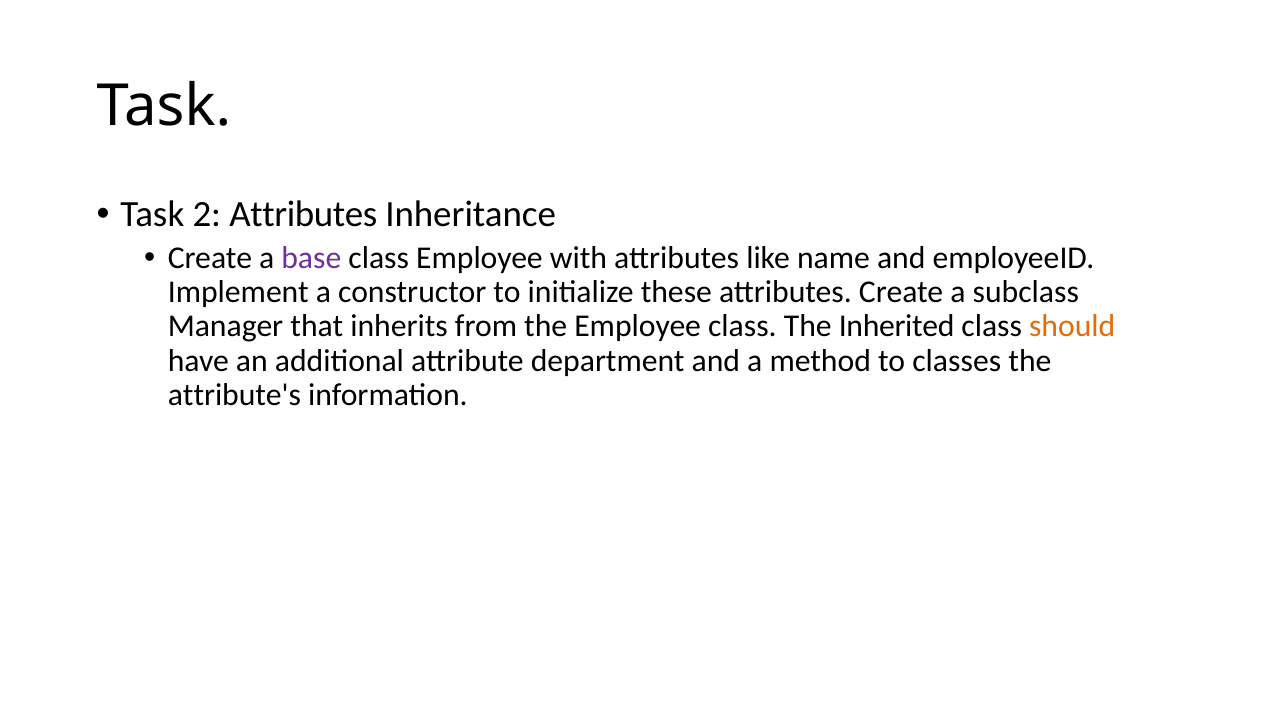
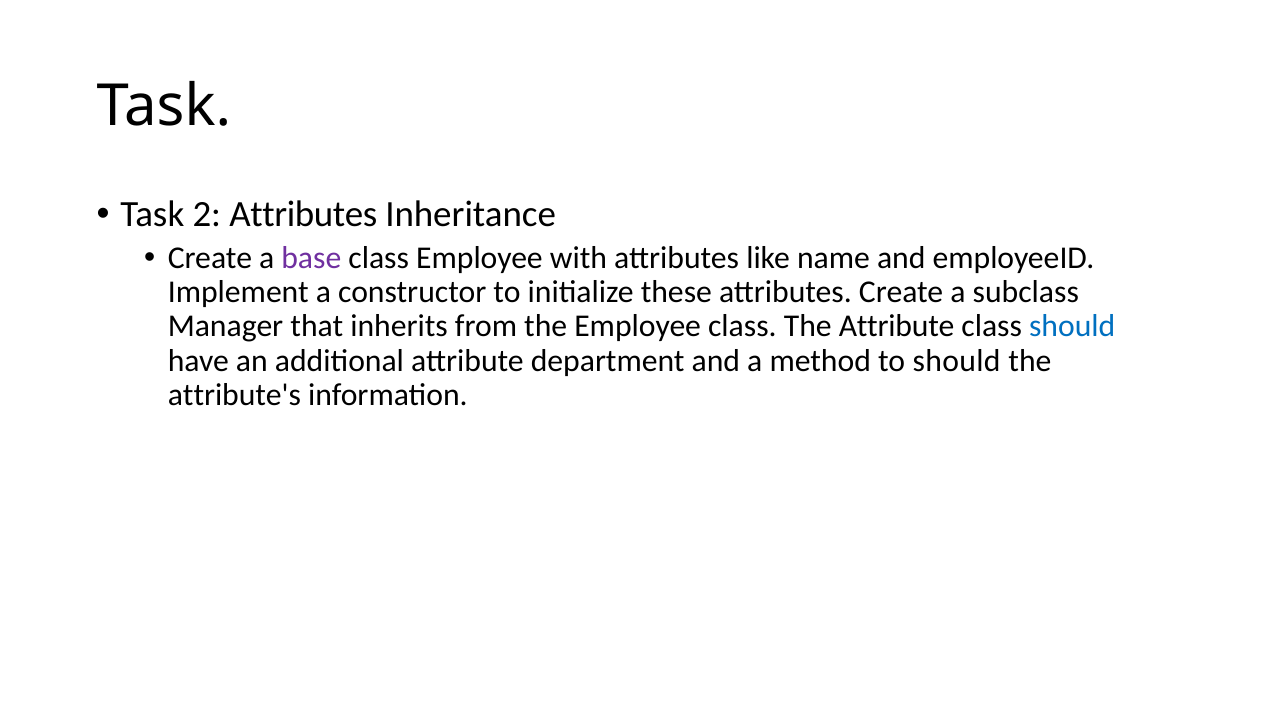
The Inherited: Inherited -> Attribute (897, 326)
should colour: orange -> blue (1072, 326)
to classes: classes -> should (957, 360)
